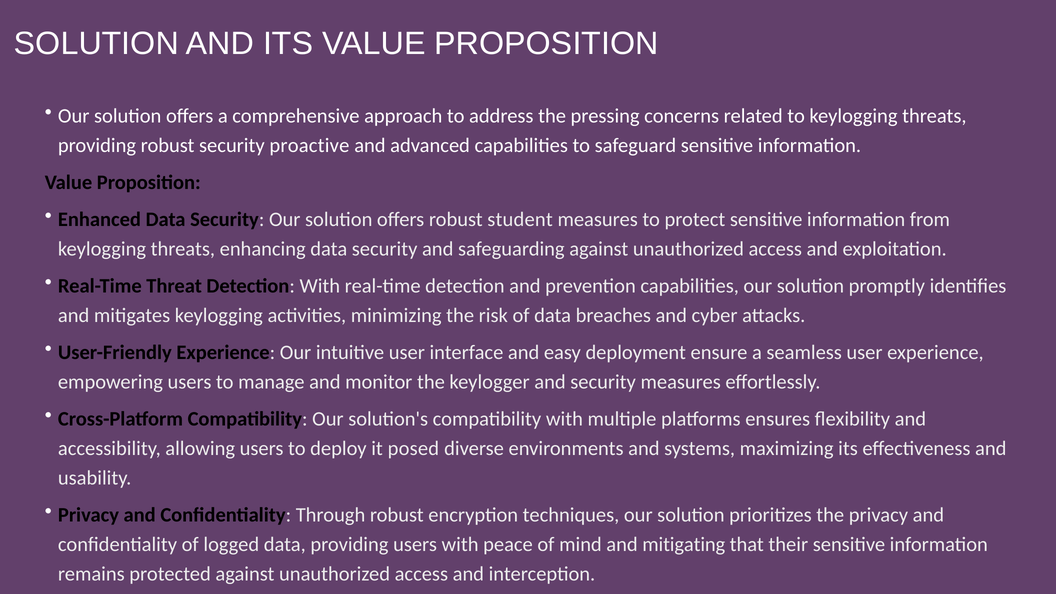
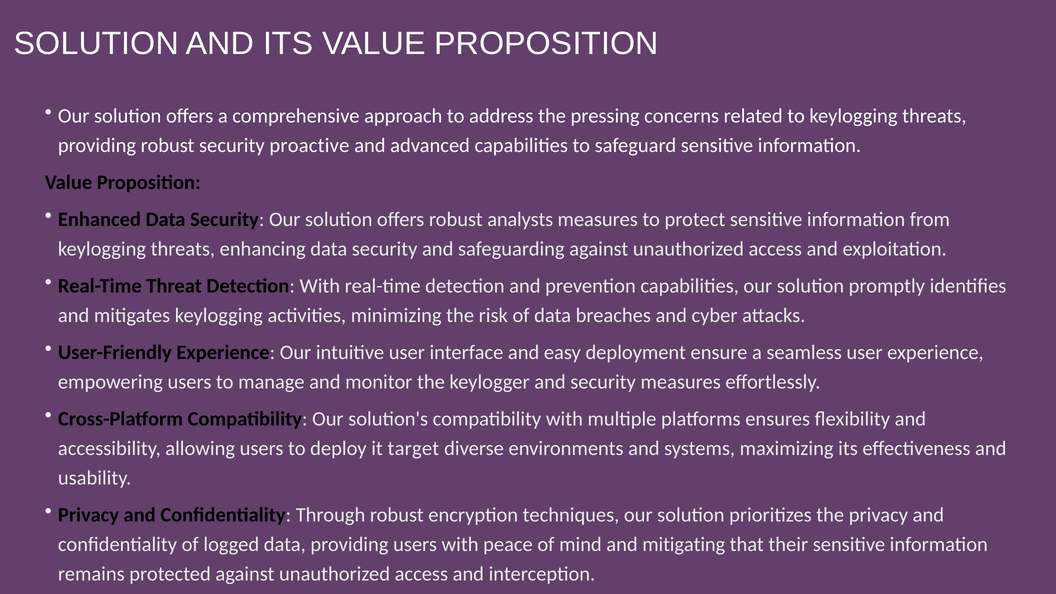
student: student -> analysts (520, 219)
posed: posed -> target (413, 448)
